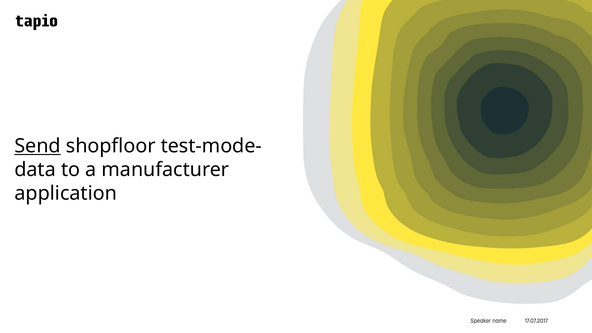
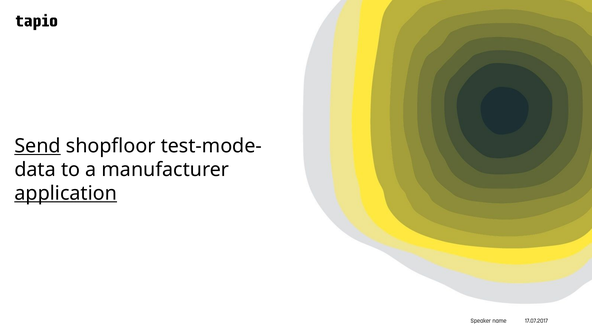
application underline: none -> present (66, 193)
